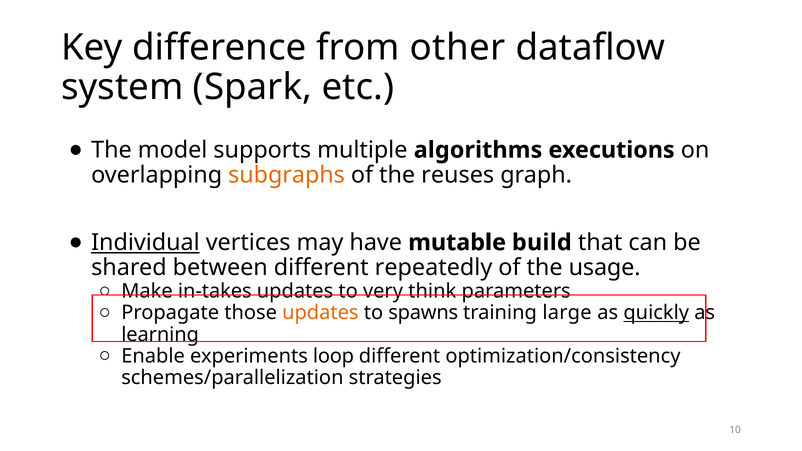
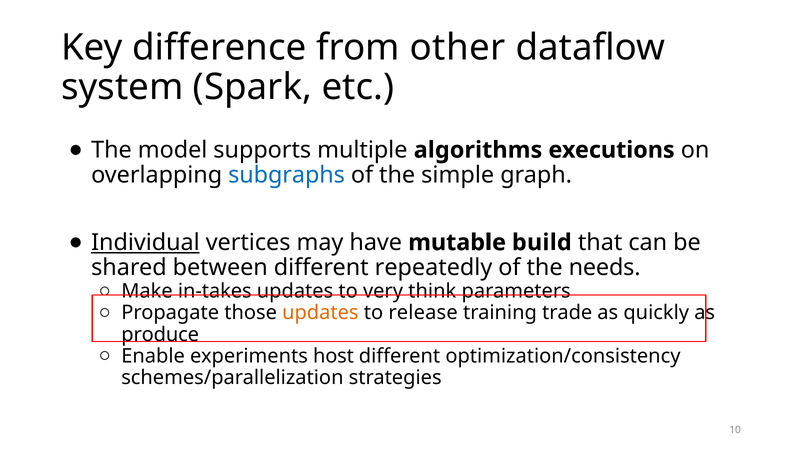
subgraphs colour: orange -> blue (287, 175)
reuses: reuses -> simple (458, 175)
usage: usage -> needs (605, 268)
spawns: spawns -> release (423, 313)
large: large -> trade (567, 313)
quickly underline: present -> none (656, 313)
learning: learning -> produce (160, 335)
loop: loop -> host (333, 356)
